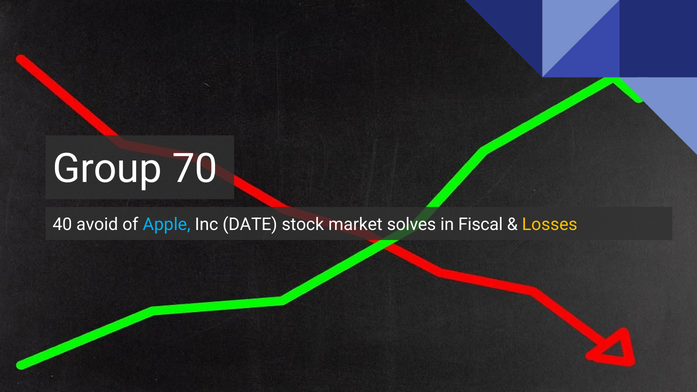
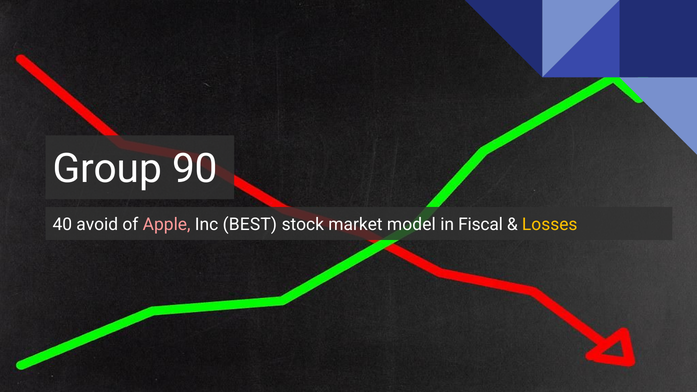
70: 70 -> 90 (195, 169)
Apple colour: light blue -> pink (167, 224)
DATE: DATE -> BEST (250, 224)
solves: solves -> model (411, 224)
